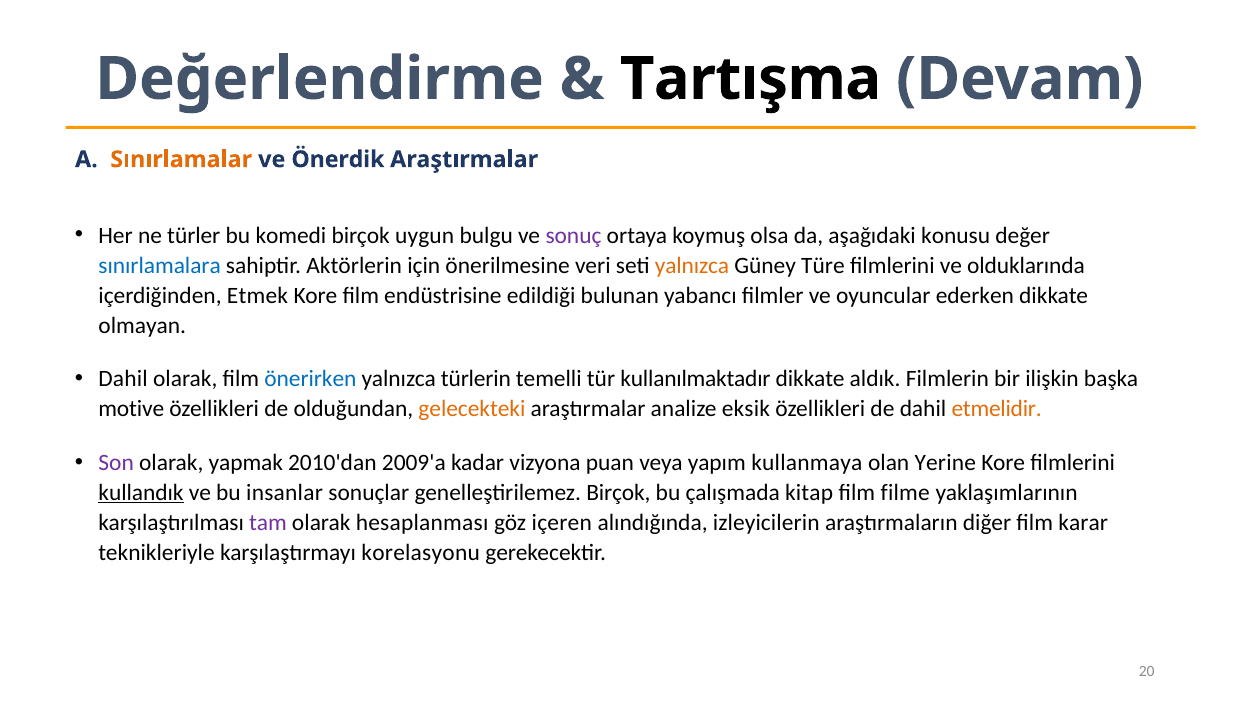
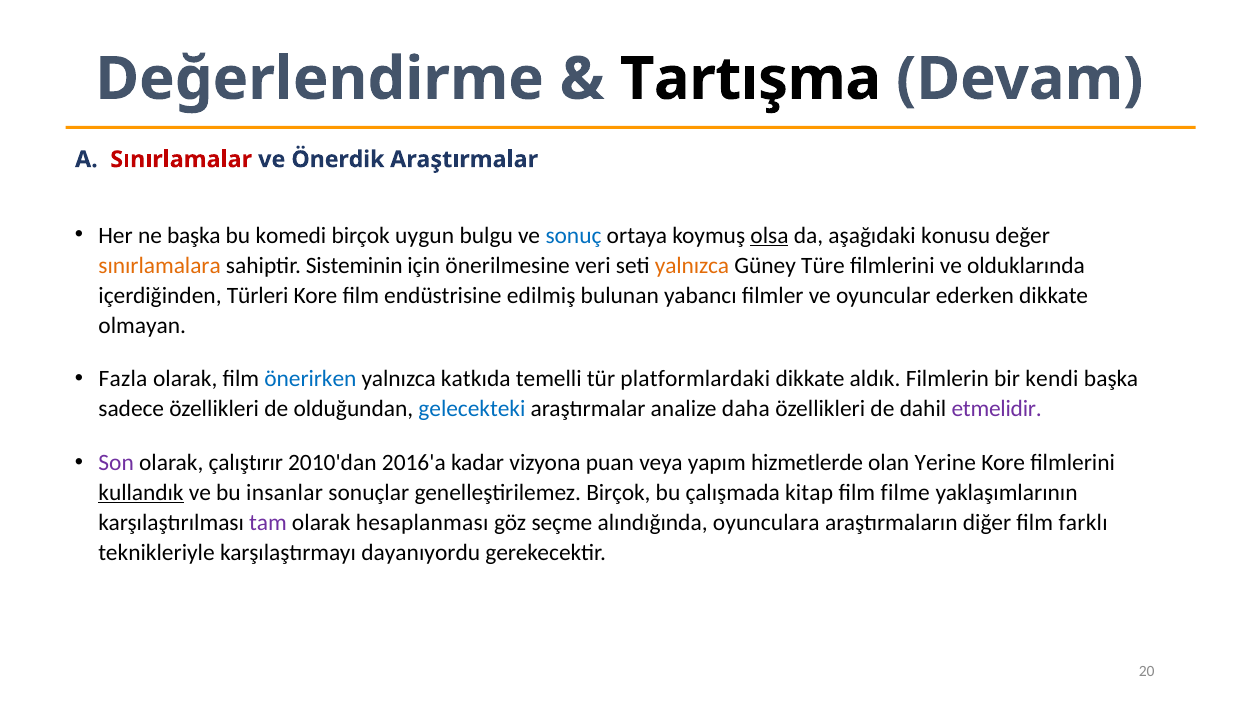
Sınırlamalar colour: orange -> red (181, 160)
ne türler: türler -> başka (194, 235)
sonuç colour: purple -> blue (573, 235)
olsa underline: none -> present (769, 235)
sınırlamalara colour: blue -> orange (160, 265)
Aktörlerin: Aktörlerin -> Sisteminin (354, 265)
Etmek: Etmek -> Türleri (258, 295)
edildiği: edildiği -> edilmiş (541, 295)
Dahil: Dahil -> Fazla (123, 379)
türlerin: türlerin -> katkıda (476, 379)
kullanılmaktadır: kullanılmaktadır -> platformlardaki (695, 379)
ilişkin: ilişkin -> kendi (1052, 379)
motive: motive -> sadece (131, 409)
gelecekteki colour: orange -> blue (472, 409)
eksik: eksik -> daha (746, 409)
etmelidir colour: orange -> purple (997, 409)
yapmak: yapmak -> çalıştırır (246, 463)
2009'a: 2009'a -> 2016'a (414, 463)
kullanmaya: kullanmaya -> hizmetlerde (807, 463)
içeren: içeren -> seçme (562, 523)
izleyicilerin: izleyicilerin -> oyunculara (766, 523)
karar: karar -> farklı (1083, 523)
korelasyonu: korelasyonu -> dayanıyordu (421, 553)
